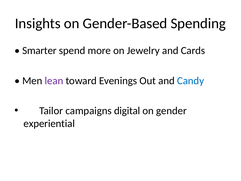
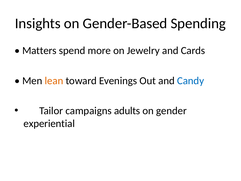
Smarter: Smarter -> Matters (39, 51)
lean colour: purple -> orange (54, 81)
digital: digital -> adults (127, 111)
